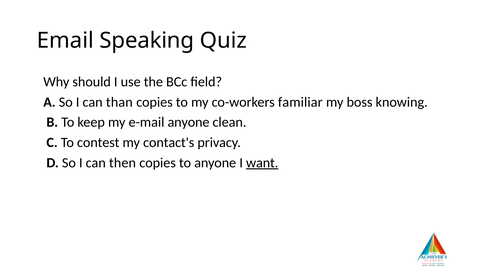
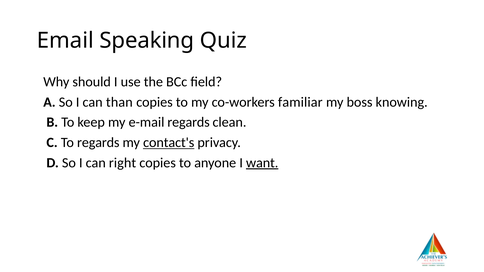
e-mail anyone: anyone -> regards (189, 122)
To contest: contest -> regards (98, 143)
contact's underline: none -> present (169, 143)
then: then -> right (123, 163)
